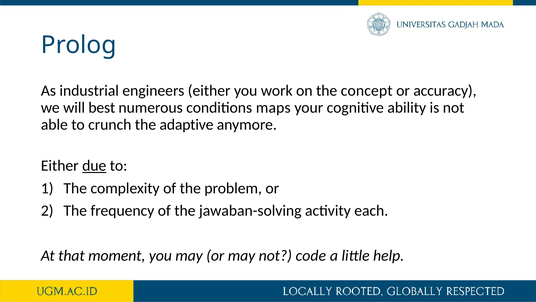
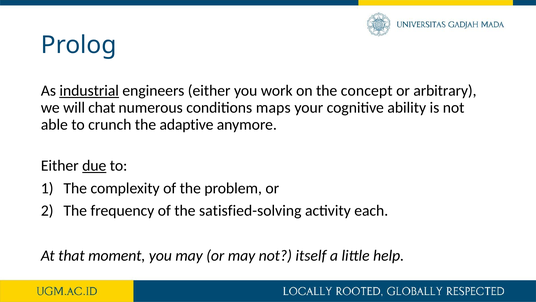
industrial underline: none -> present (89, 91)
accuracy: accuracy -> arbitrary (445, 91)
best: best -> chat (102, 107)
jawaban-solving: jawaban-solving -> satisfied-solving (250, 210)
code: code -> itself (311, 255)
